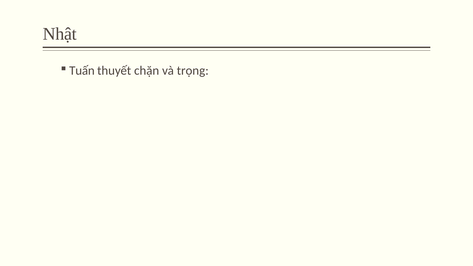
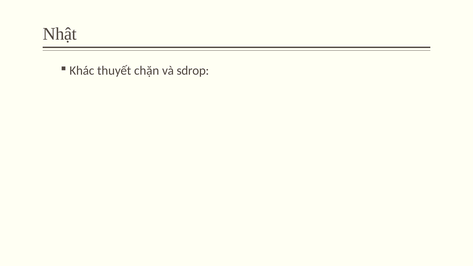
Tuấn: Tuấn -> Khác (82, 71)
trọng: trọng -> sdrop (193, 71)
